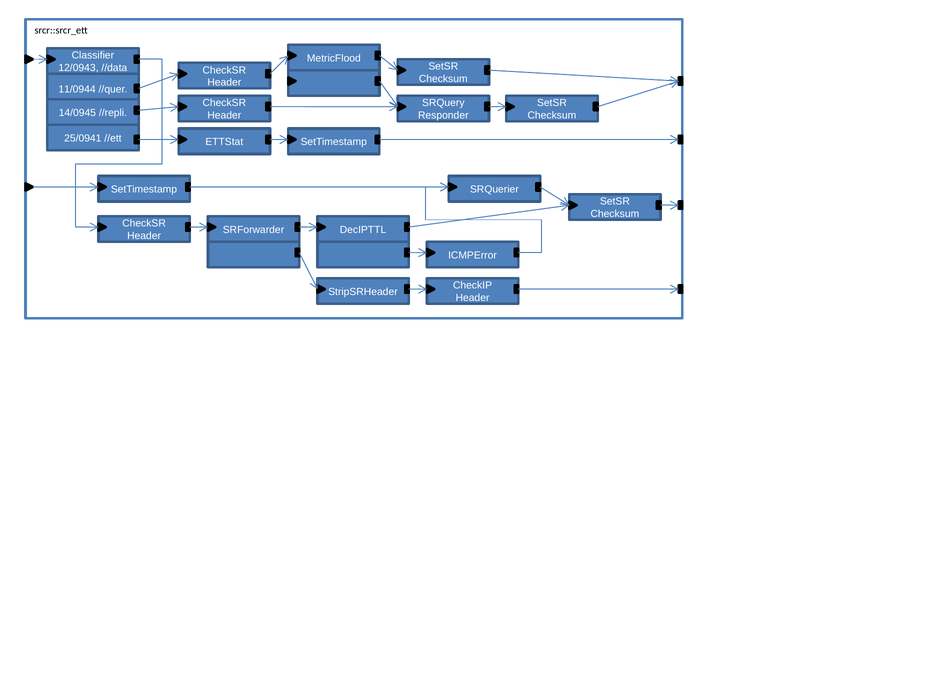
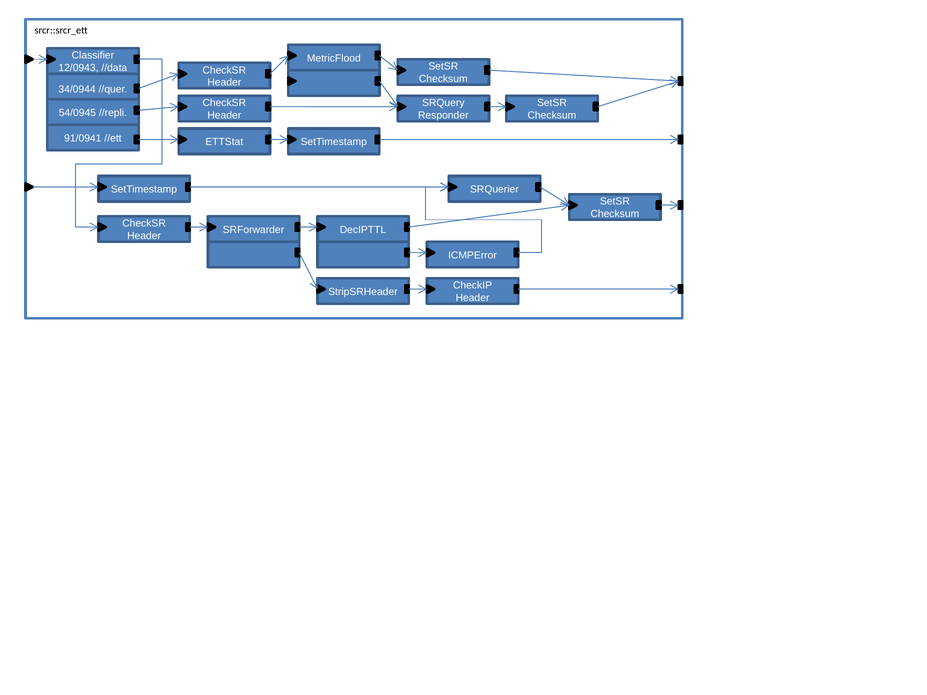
11/0944: 11/0944 -> 34/0944 (77, 89)
14/0945: 14/0945 -> 54/0945 (77, 113)
25/0941: 25/0941 -> 91/0941 (83, 138)
